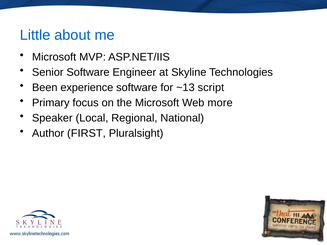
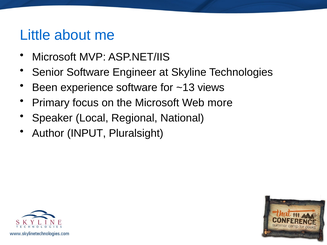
script: script -> views (211, 88)
FIRST: FIRST -> INPUT (87, 133)
